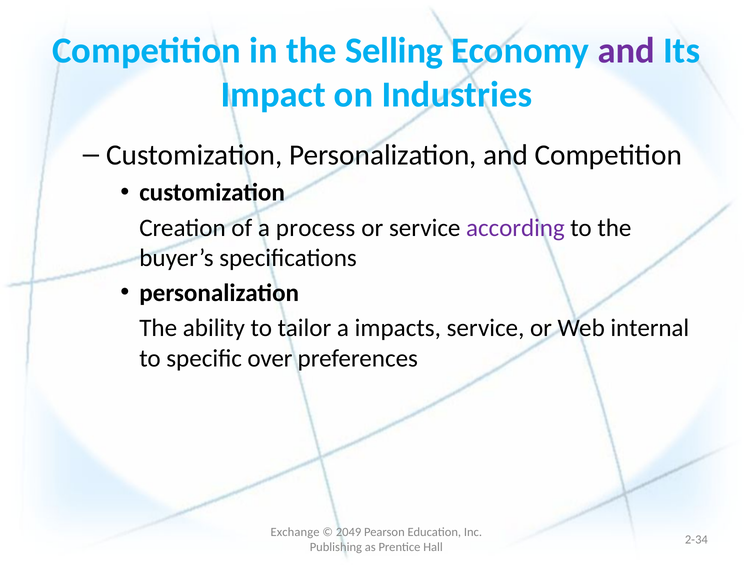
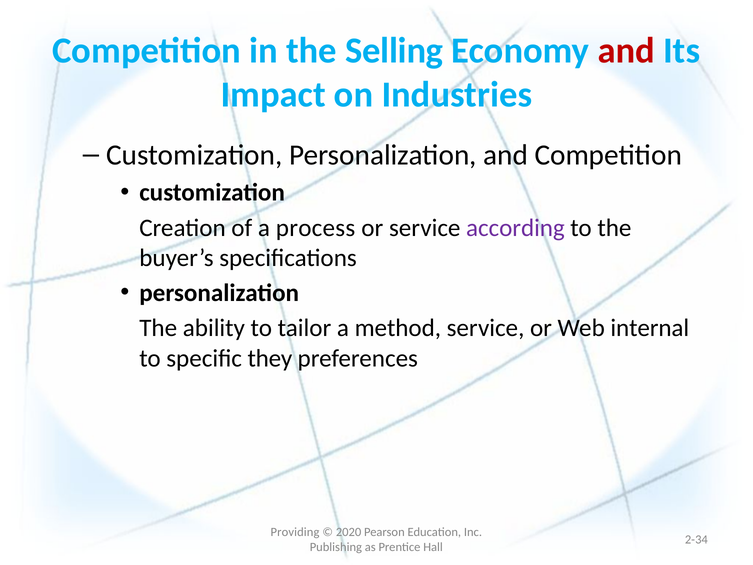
and colour: purple -> red (626, 51)
impacts: impacts -> method (398, 328)
over: over -> they (270, 358)
Exchange: Exchange -> Providing (295, 532)
2049: 2049 -> 2020 (349, 532)
